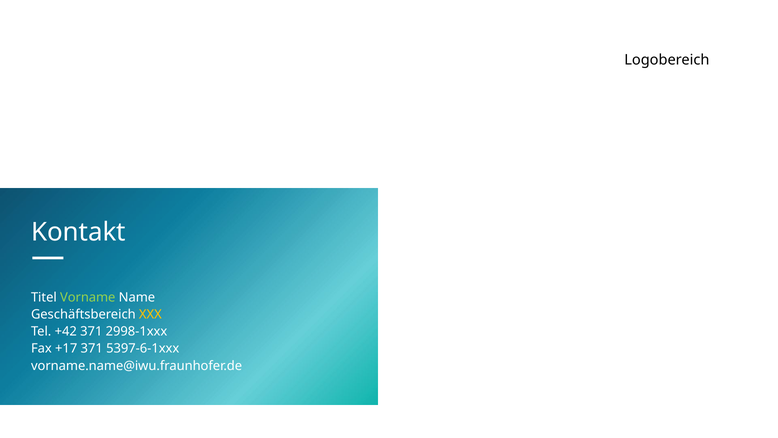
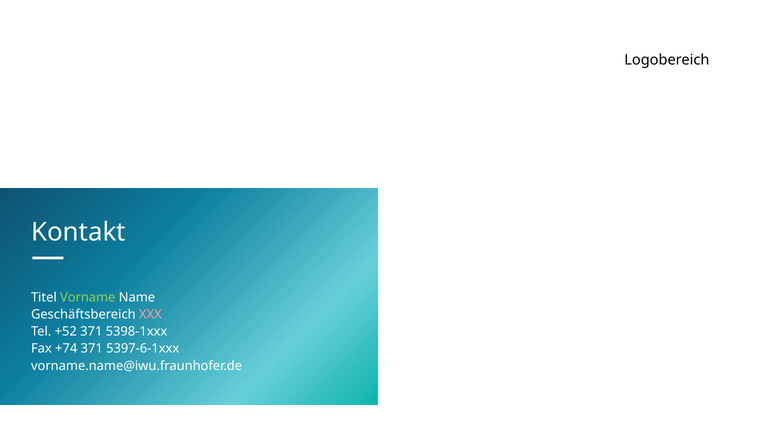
XXX colour: yellow -> pink (150, 314)
+42: +42 -> +52 (66, 331)
2998-1xxx: 2998-1xxx -> 5398-1xxx (136, 331)
+17: +17 -> +74 (66, 348)
